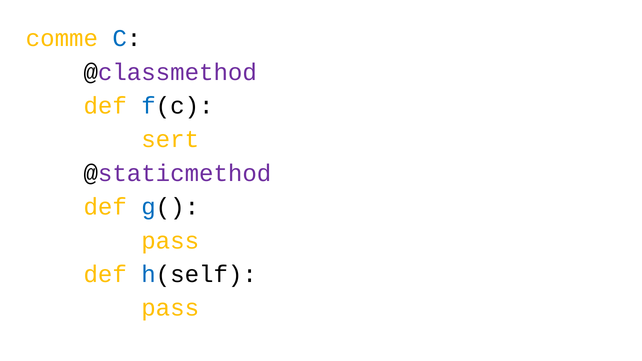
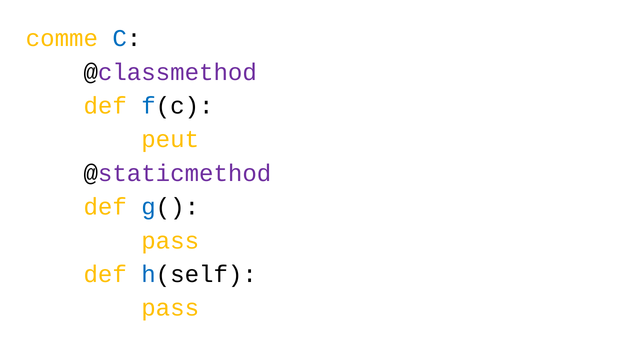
sert: sert -> peut (170, 140)
